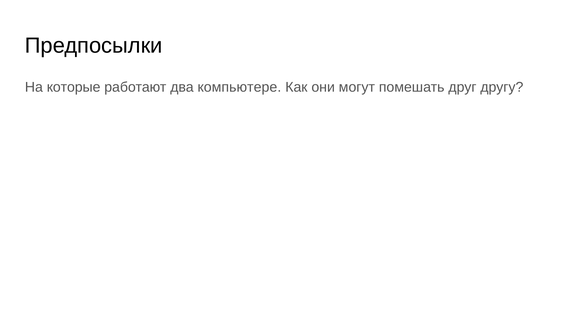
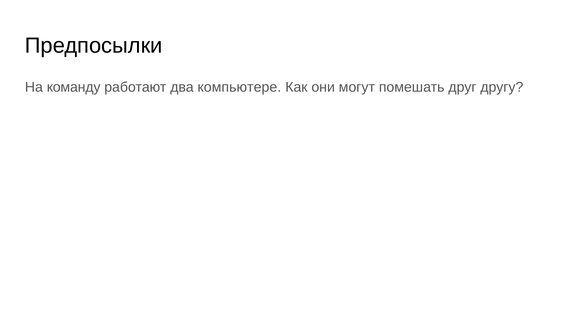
которые: которые -> команду (74, 87)
